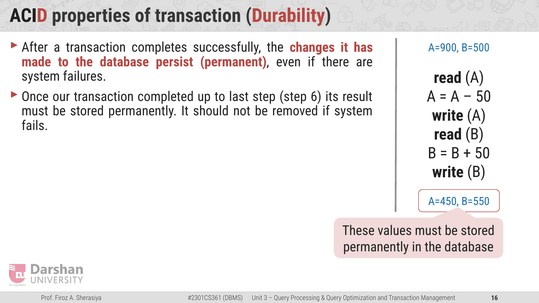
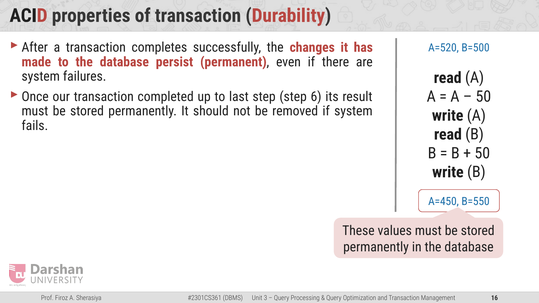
A=900: A=900 -> A=520 (444, 48)
